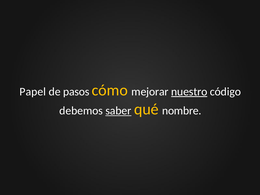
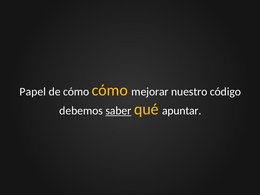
de pasos: pasos -> cómo (76, 92)
nuestro underline: present -> none (189, 92)
nombre: nombre -> apuntar (182, 111)
